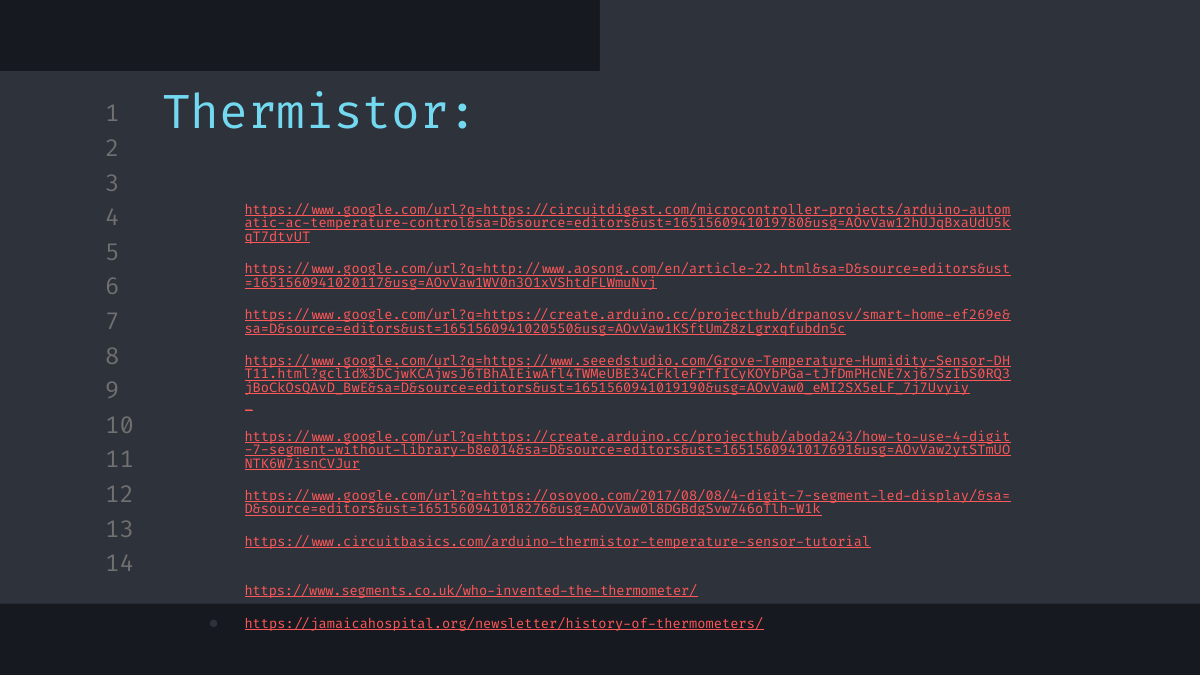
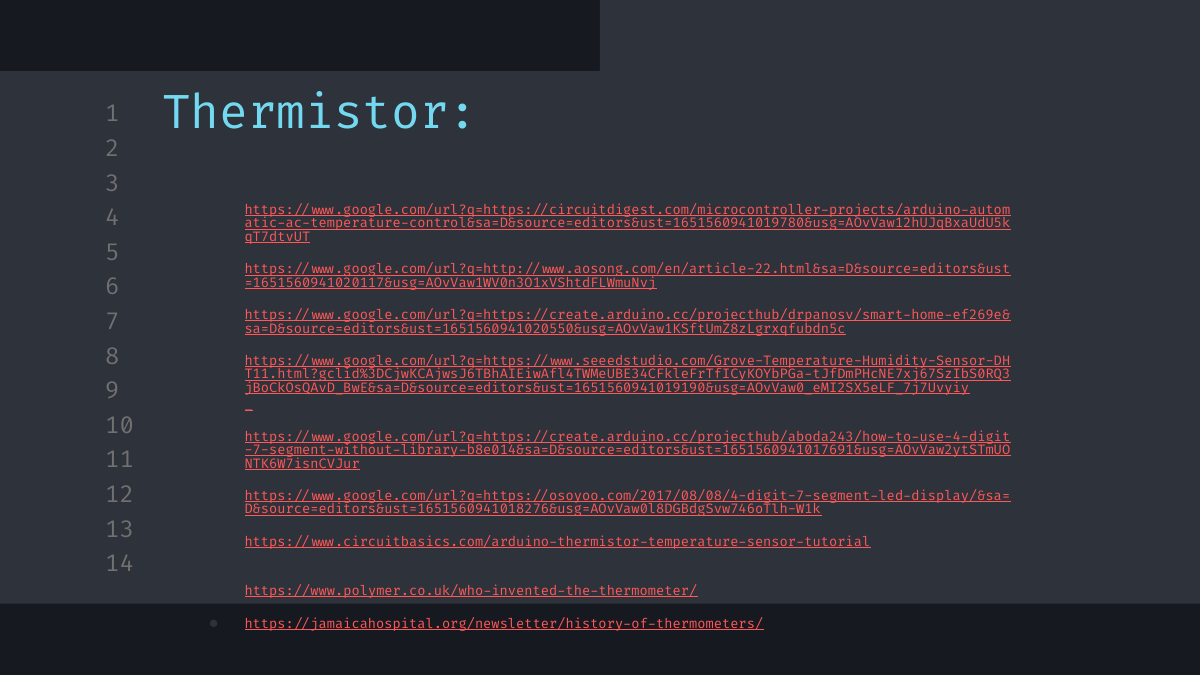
https://www.segments.co.uk/who-invented-the-thermometer/: https://www.segments.co.uk/who-invented-the-thermometer/ -> https://www.polymer.co.uk/who-invented-the-thermometer/ (471, 591)
